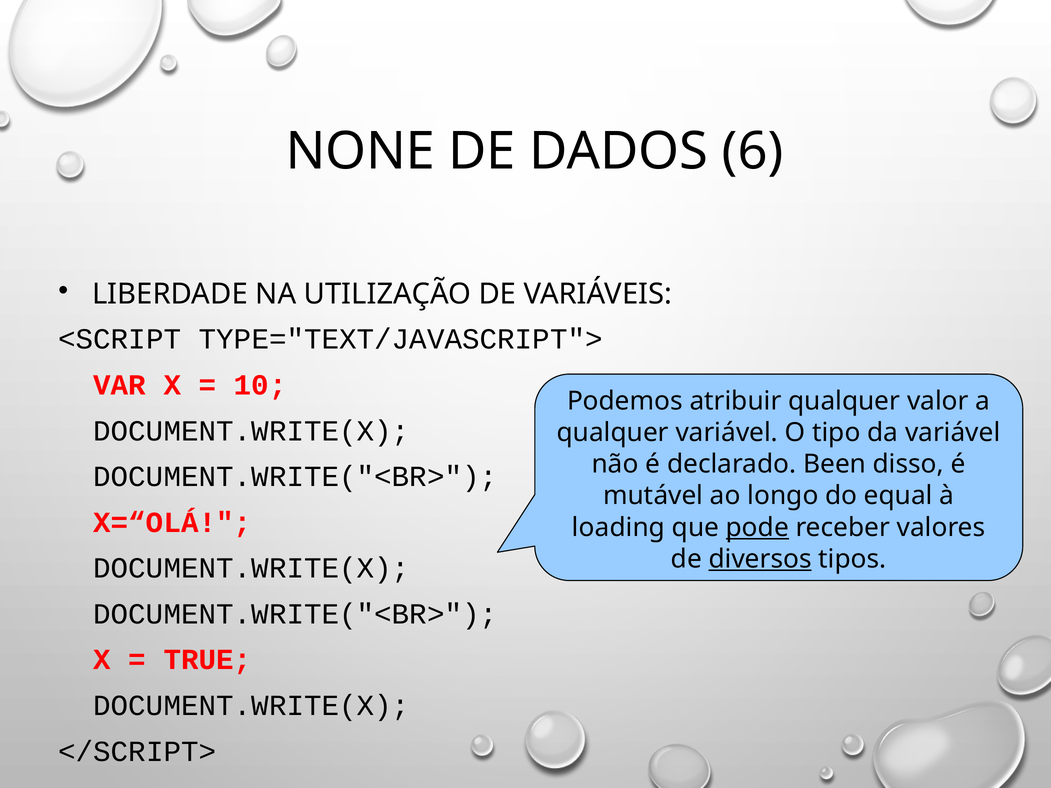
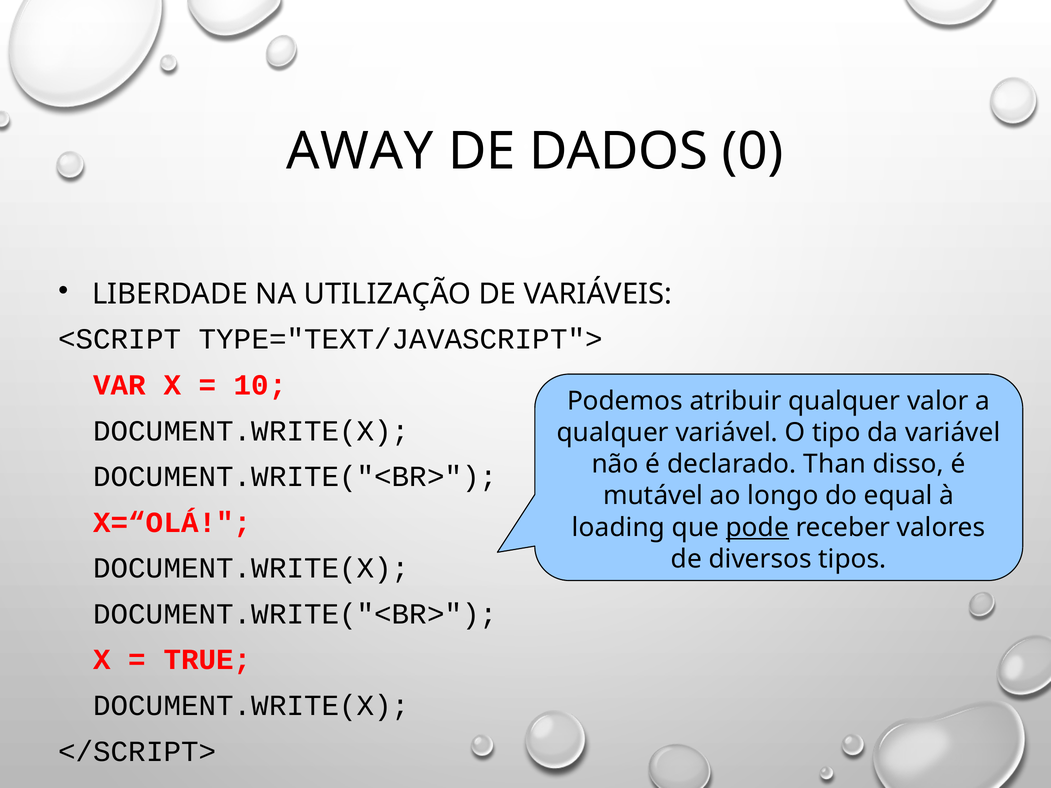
NONE: NONE -> AWAY (360, 152)
6: 6 -> 0 (753, 152)
Been: Been -> Than (835, 464)
diversos underline: present -> none (760, 559)
